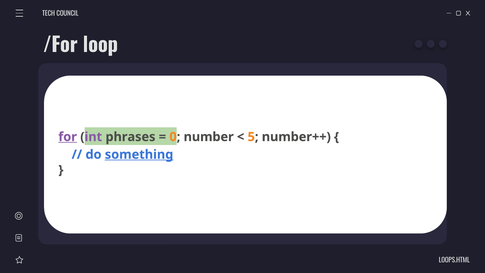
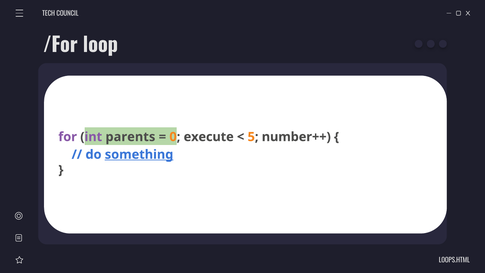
for underline: present -> none (68, 137)
phrases: phrases -> parents (130, 137)
number: number -> execute (209, 137)
